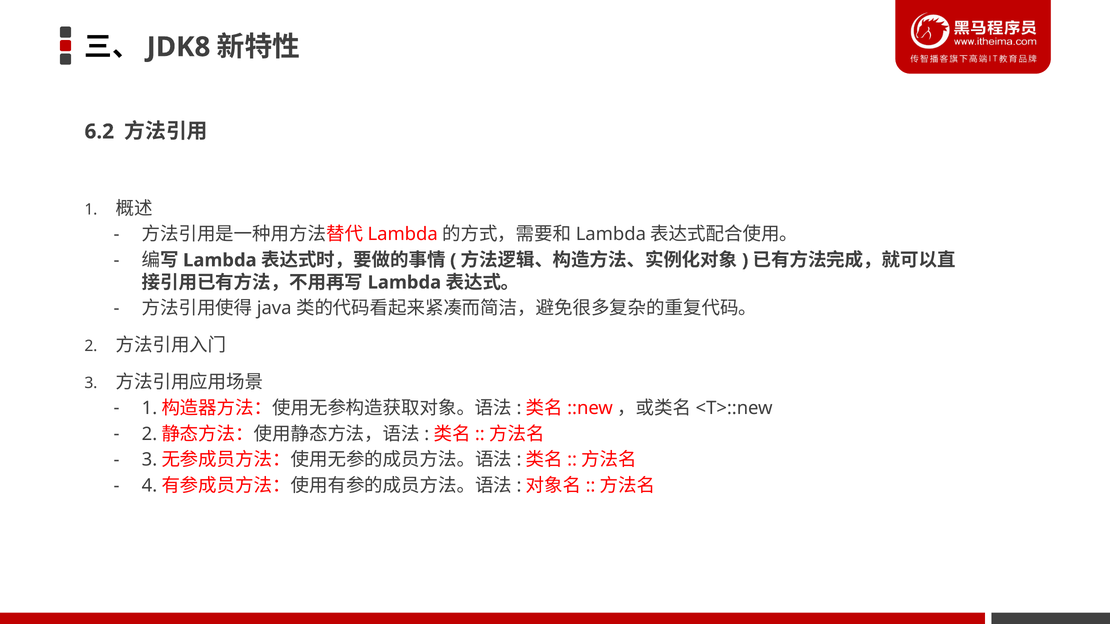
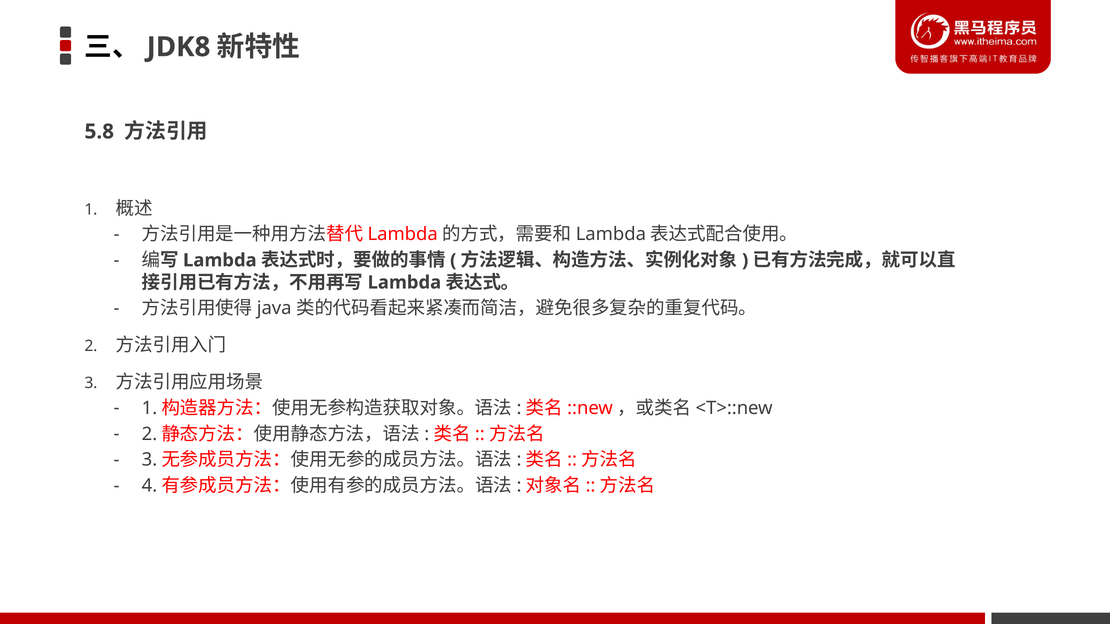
6.2: 6.2 -> 5.8 (99, 132)
